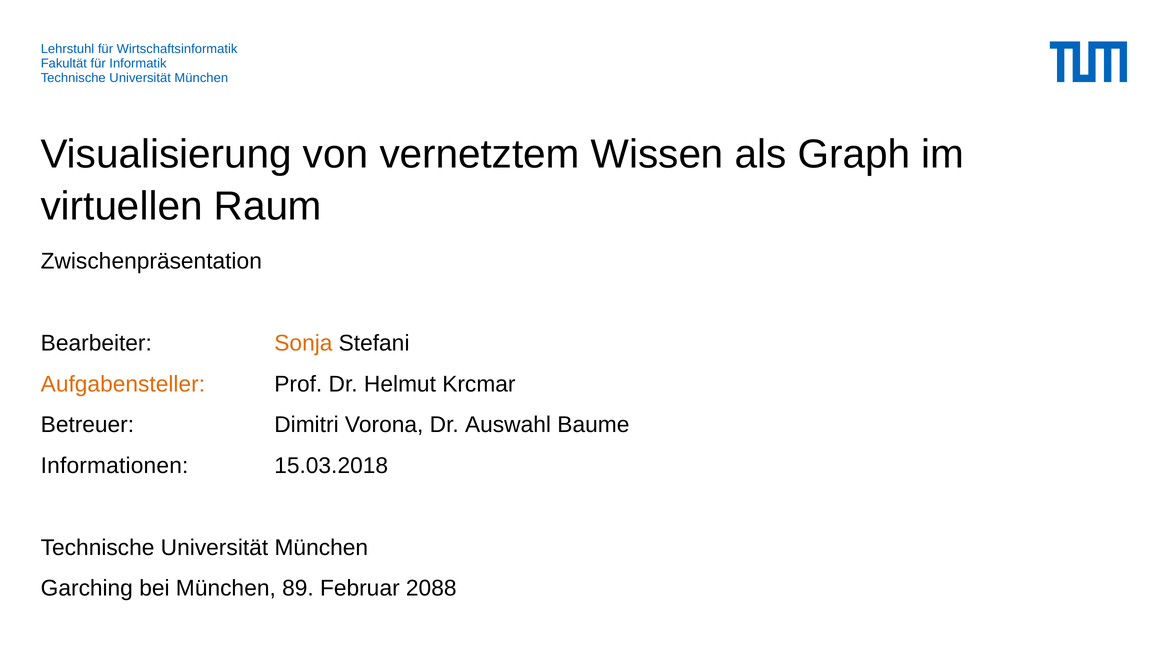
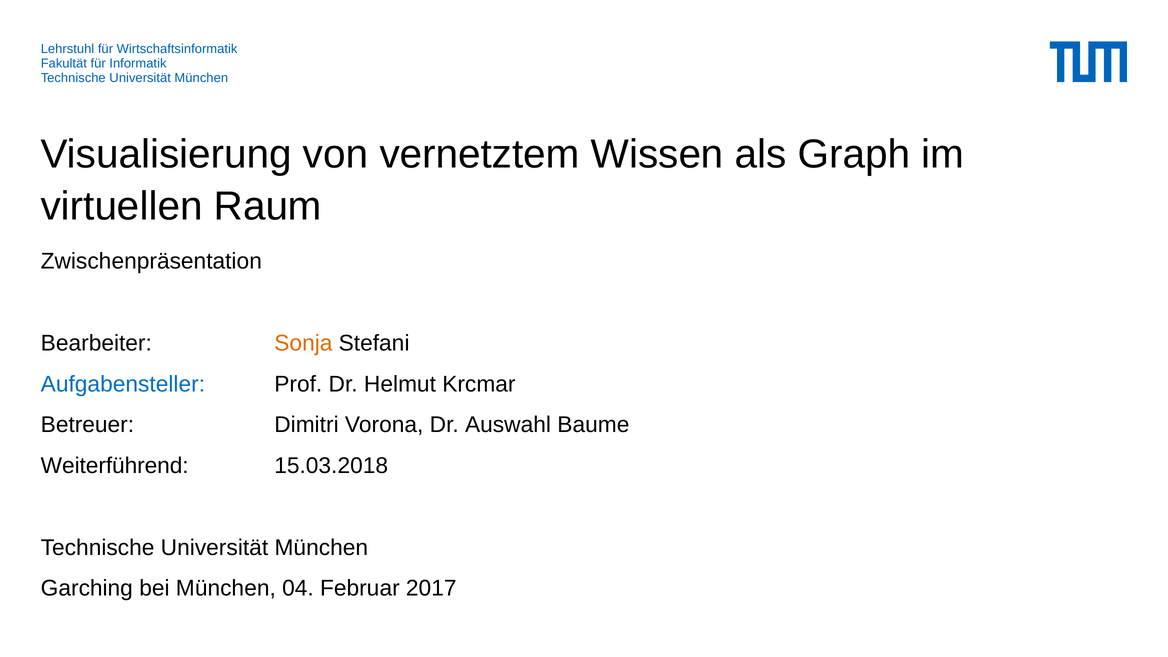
Aufgabensteller colour: orange -> blue (123, 384)
Informationen: Informationen -> Weiterführend (115, 466)
89: 89 -> 04 (298, 589)
2088: 2088 -> 2017 (431, 589)
